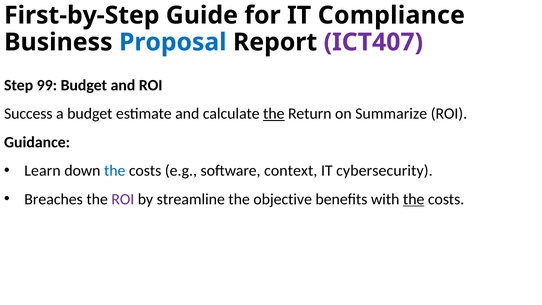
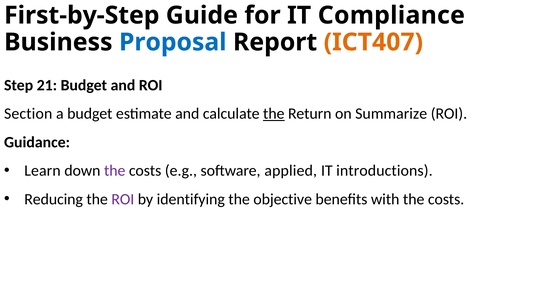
ICT407 colour: purple -> orange (373, 42)
99: 99 -> 21 (47, 85)
Success: Success -> Section (28, 114)
the colour: blue -> purple (115, 171)
context: context -> applied (291, 171)
cybersecurity: cybersecurity -> introductions (384, 171)
Breaches: Breaches -> Reducing (54, 199)
streamline: streamline -> identifying (191, 199)
the underline: present -> none (414, 199)
